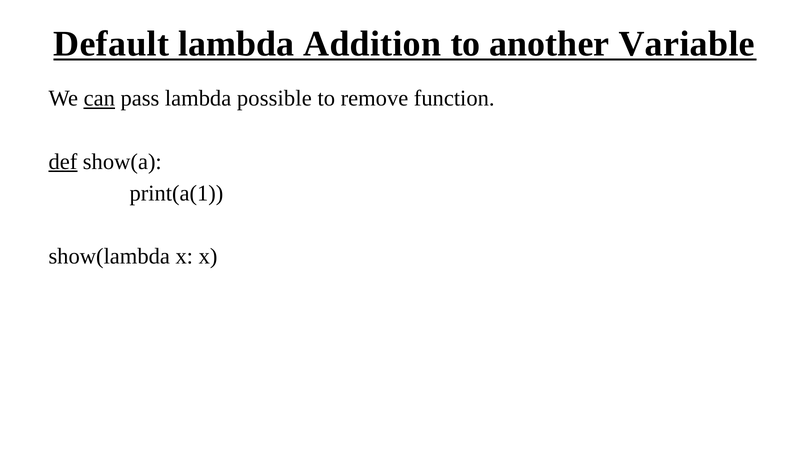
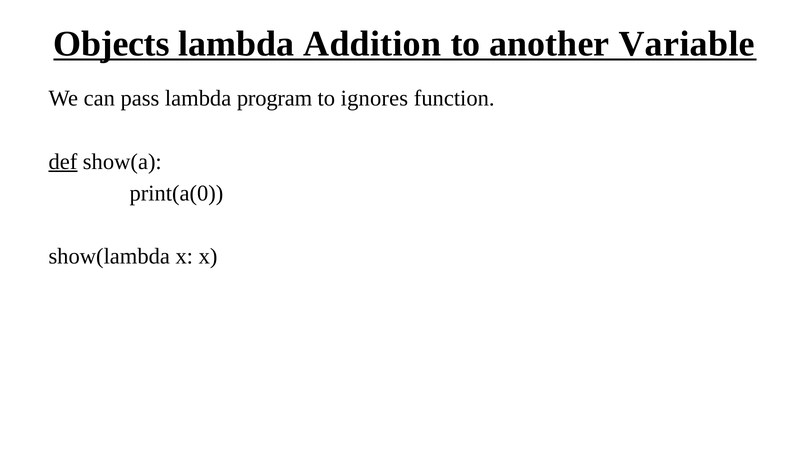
Default: Default -> Objects (112, 44)
can underline: present -> none (99, 98)
possible: possible -> program (275, 98)
remove: remove -> ignores (374, 98)
print(a(1: print(a(1 -> print(a(0 (176, 193)
